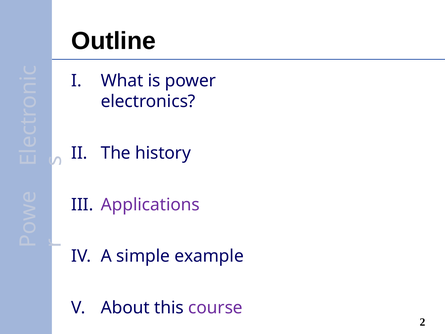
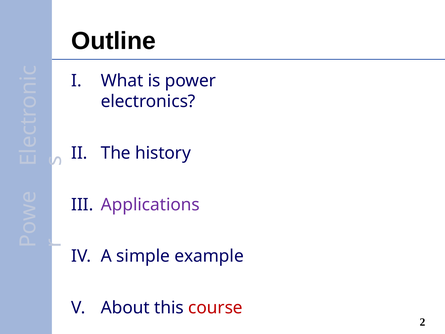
course colour: purple -> red (215, 308)
